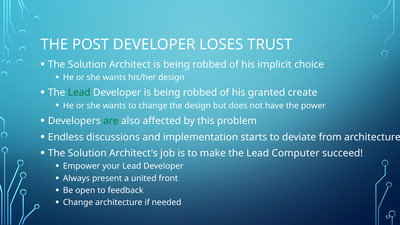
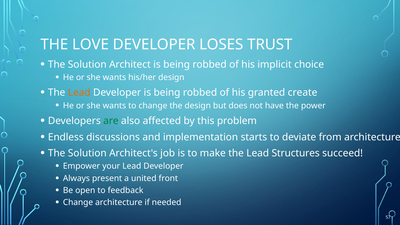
POST: POST -> LOVE (90, 44)
Lead colour: green -> orange (79, 93)
Computer: Computer -> Structures (296, 153)
